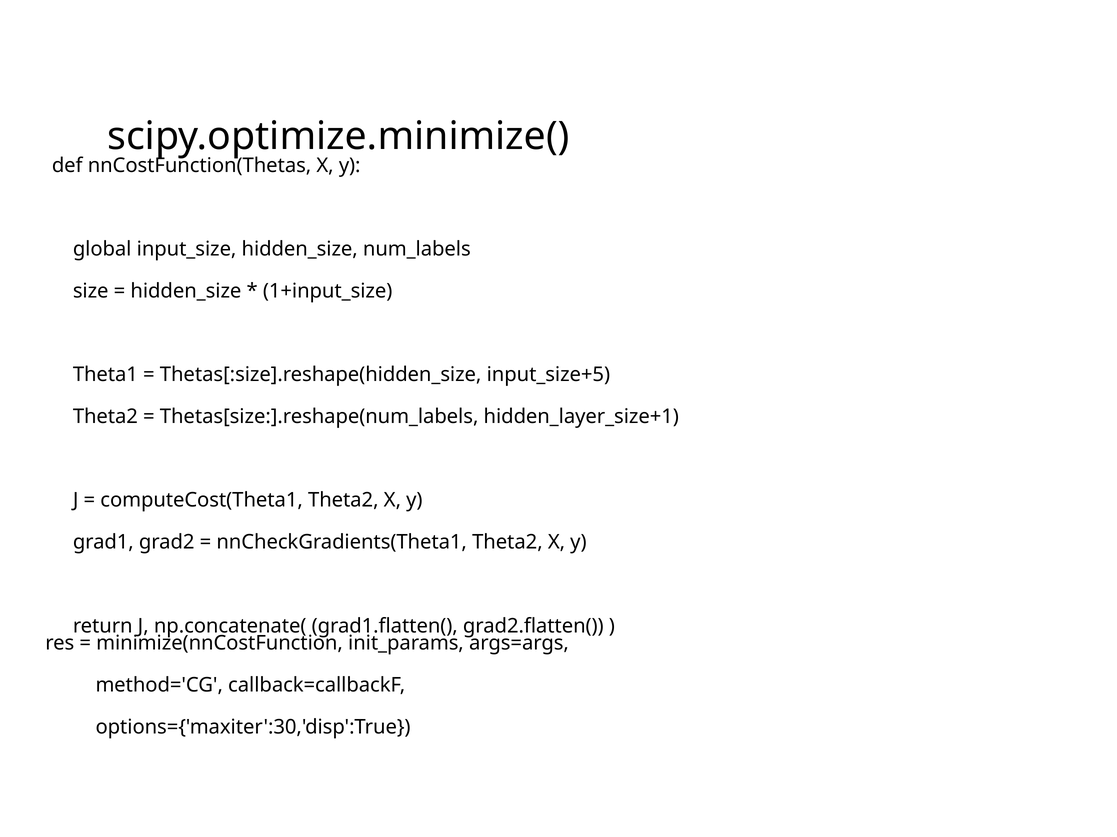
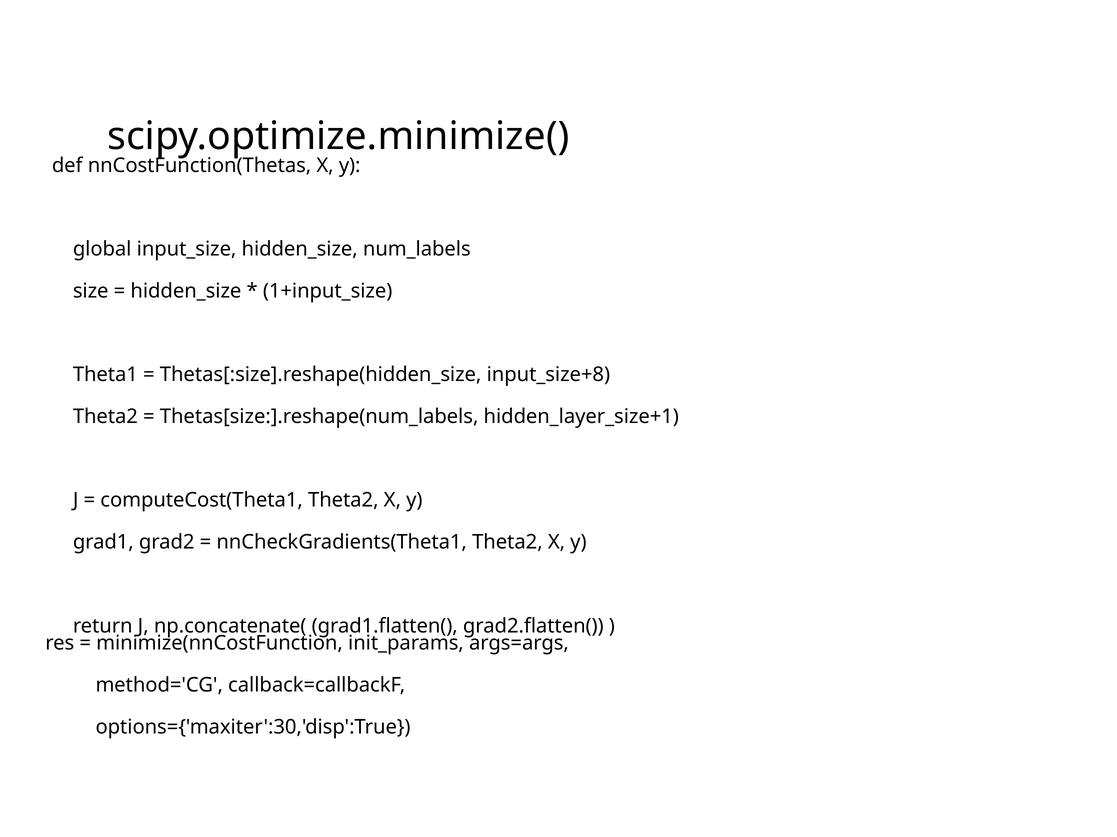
input_size+5: input_size+5 -> input_size+8 (548, 375)
